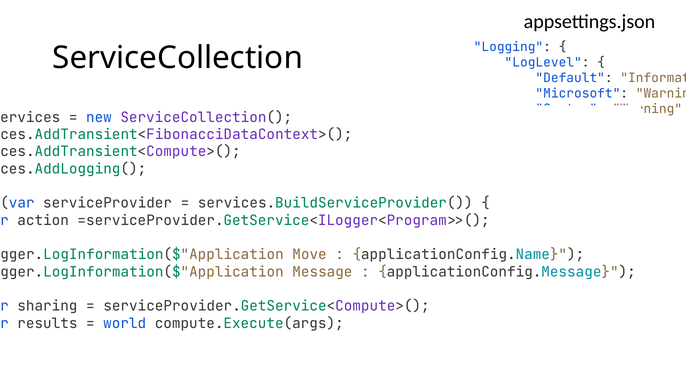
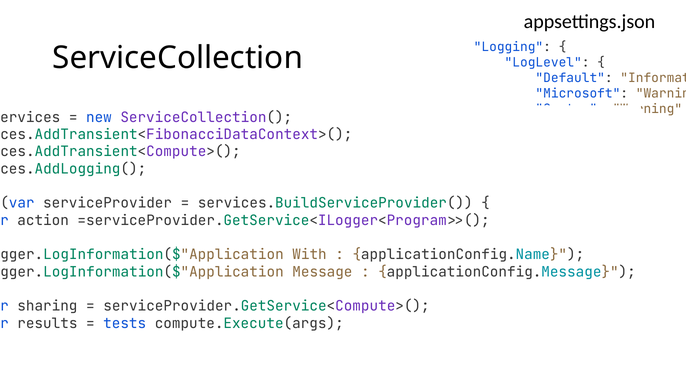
Move: Move -> With (309, 255)
world: world -> tests (125, 323)
